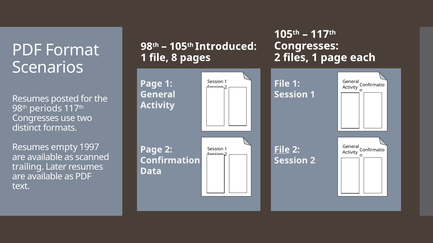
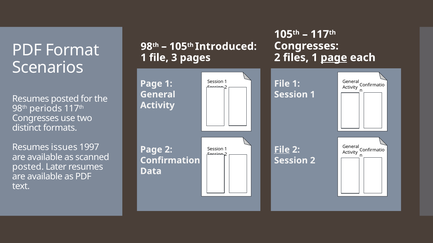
page underline: none -> present (334, 58)
8: 8 -> 3 (174, 58)
empty: empty -> issues (64, 148)
trailing: trailing -> posted (28, 167)
